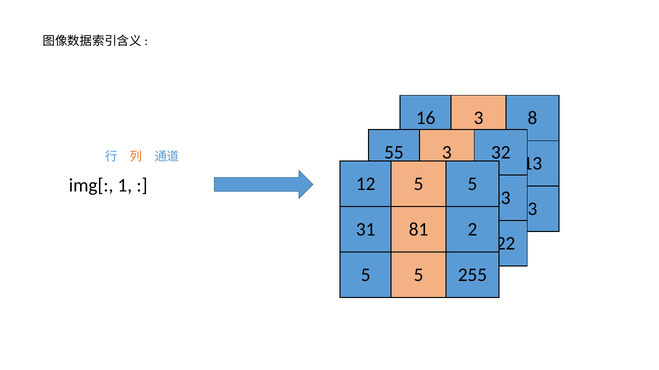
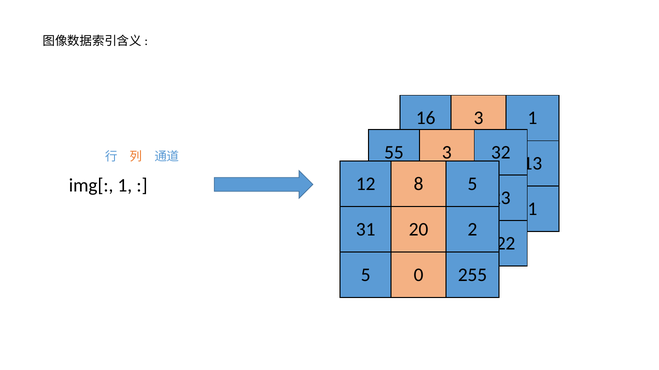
3 8: 8 -> 1 (532, 118)
12 5: 5 -> 8 (419, 184)
3: 3 -> 1 (532, 209)
81: 81 -> 20 (419, 230)
5: 5 -> 0 (419, 275)
